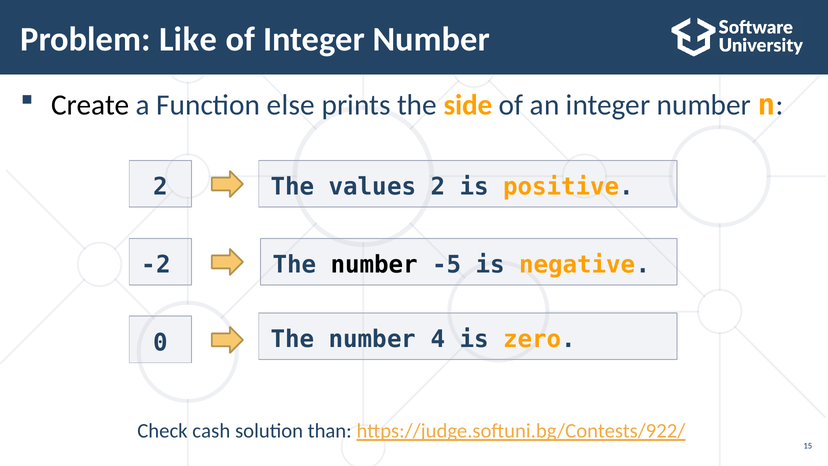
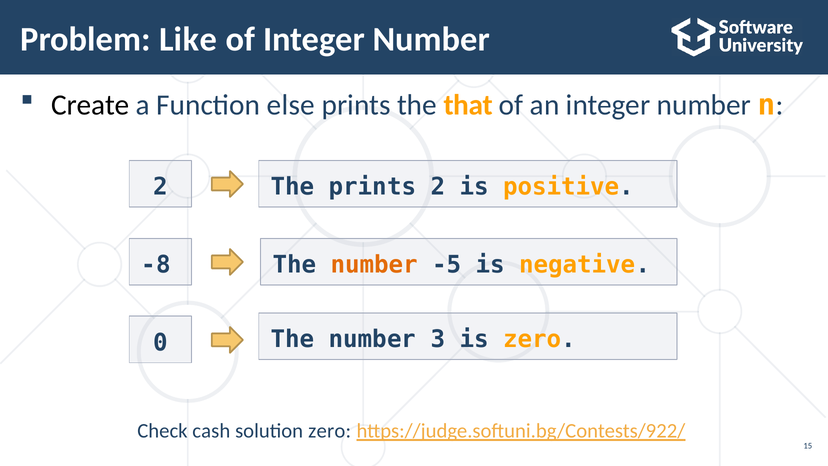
side: side -> that (468, 105)
The values: values -> prints (373, 187)
-2: -2 -> -8 (156, 265)
number colour: black -> orange (374, 265)
4: 4 -> 3 (438, 339)
solution than: than -> zero (330, 431)
